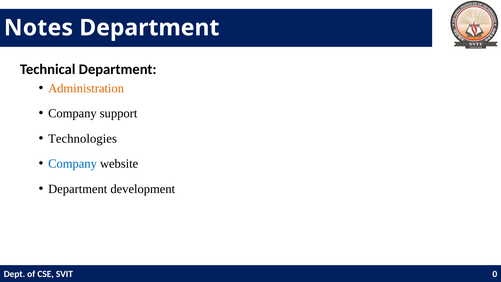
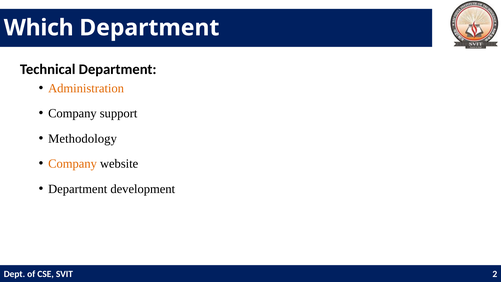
Notes: Notes -> Which (39, 28)
Technologies: Technologies -> Methodology (83, 139)
Company colour: blue -> orange (73, 164)
0: 0 -> 2 (495, 274)
